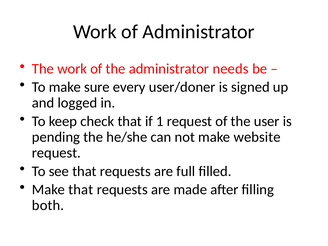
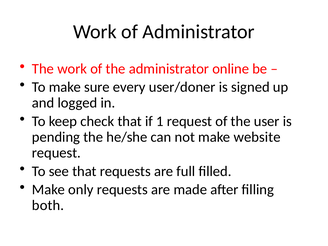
needs: needs -> online (231, 69)
Make that: that -> only (81, 190)
